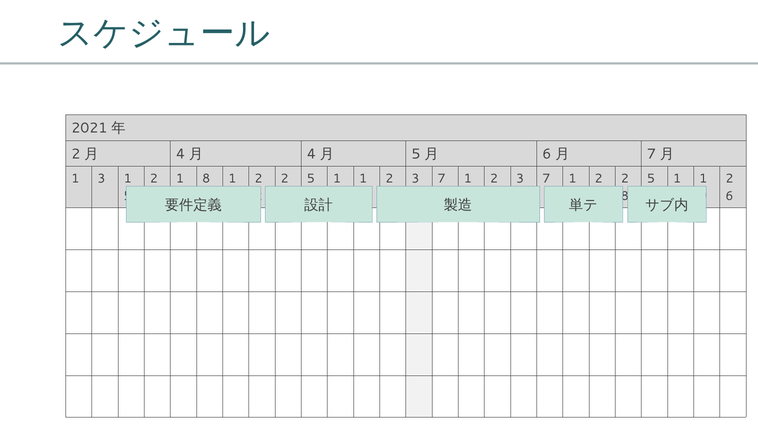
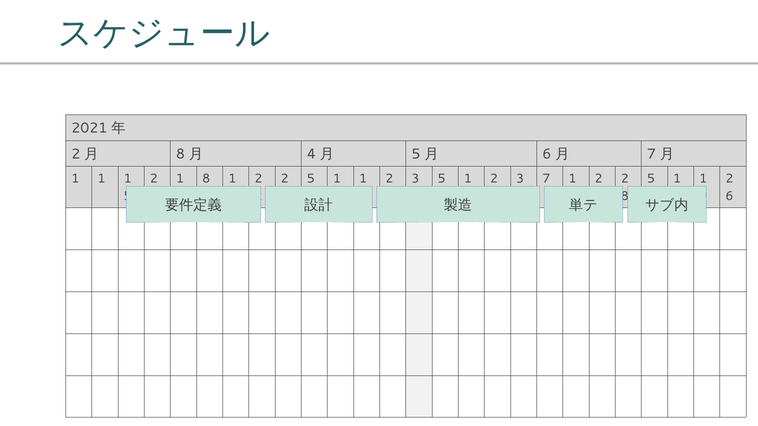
4: 4 -> 8 (180, 154)
3: 3 -> 1 (101, 179)
3 7: 7 -> 5 (442, 179)
